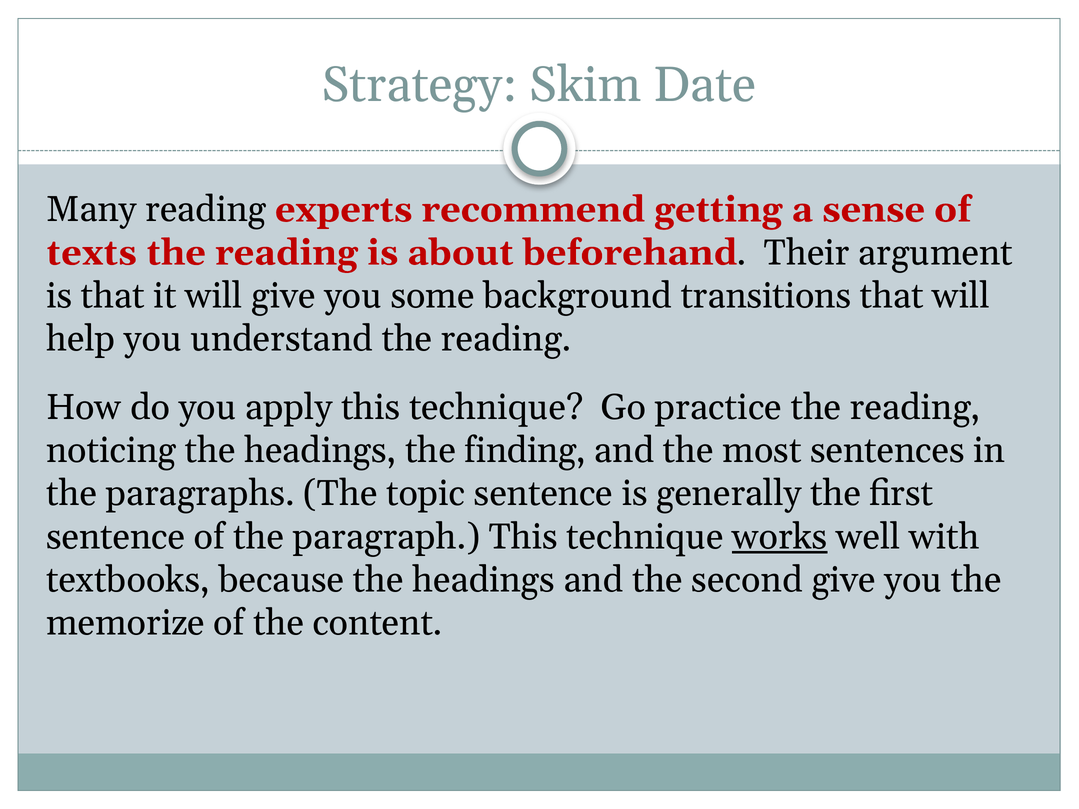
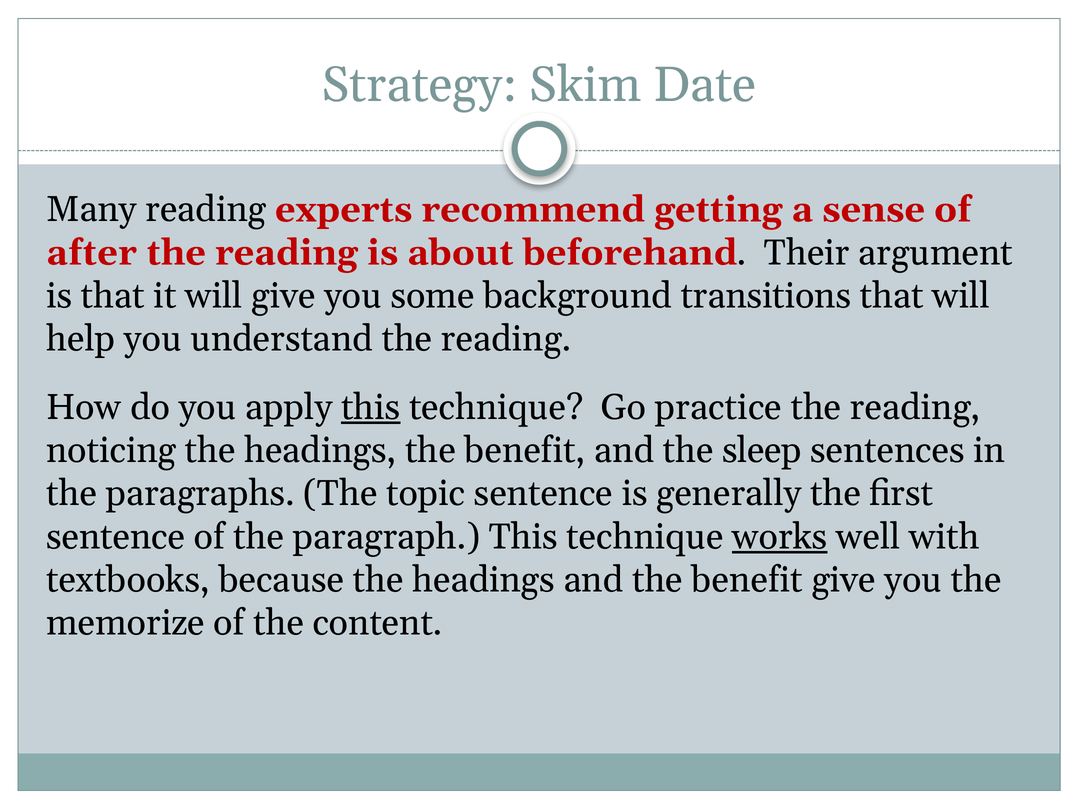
texts: texts -> after (92, 253)
this underline: none -> present (371, 407)
headings the finding: finding -> benefit (525, 451)
most: most -> sleep (762, 451)
and the second: second -> benefit (747, 580)
